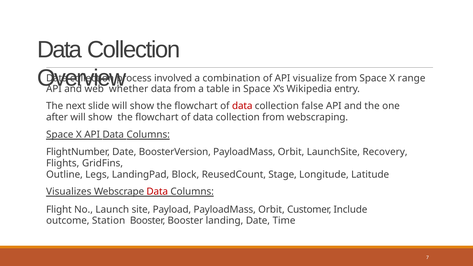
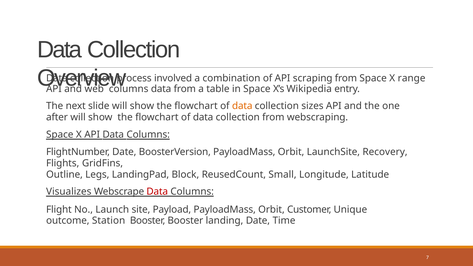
visualize: visualize -> scraping (313, 78)
whether: whether -> columns (129, 89)
data colour: red -> orange (242, 106)
false: false -> sizes (312, 106)
Stage: Stage -> Small (282, 174)
Include: Include -> Unique (350, 210)
